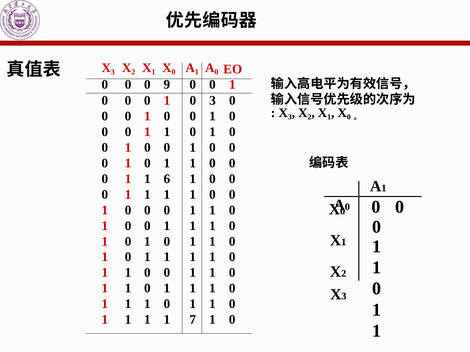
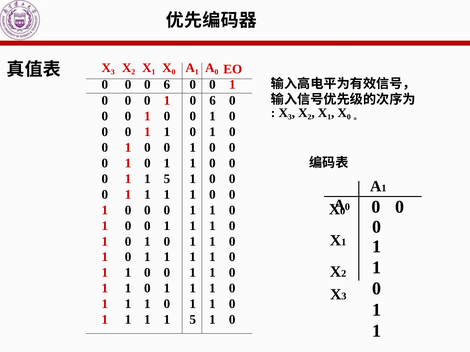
0 0 9: 9 -> 6 (167, 85)
1 0 3: 3 -> 6 (213, 101)
0 1 1 6: 6 -> 5 (167, 179)
1 1 1 7: 7 -> 5 (193, 320)
